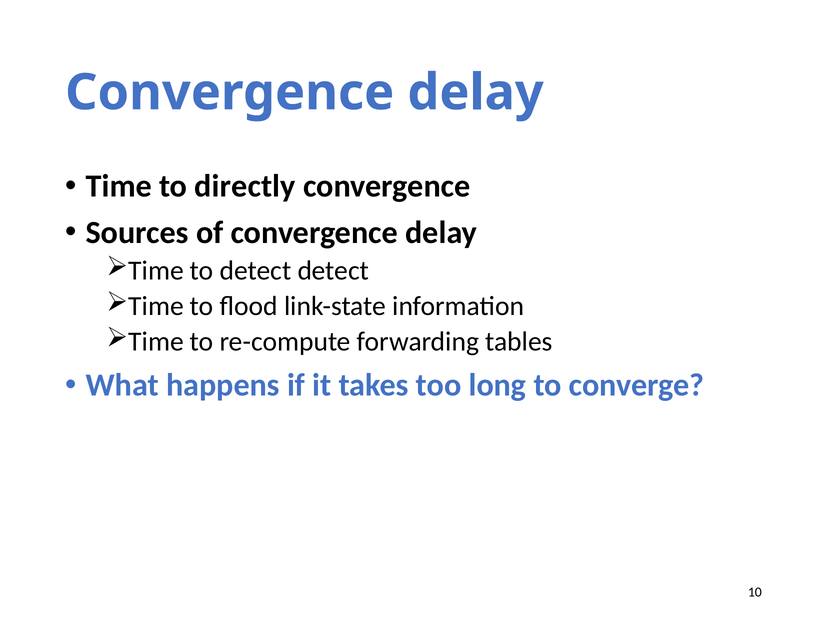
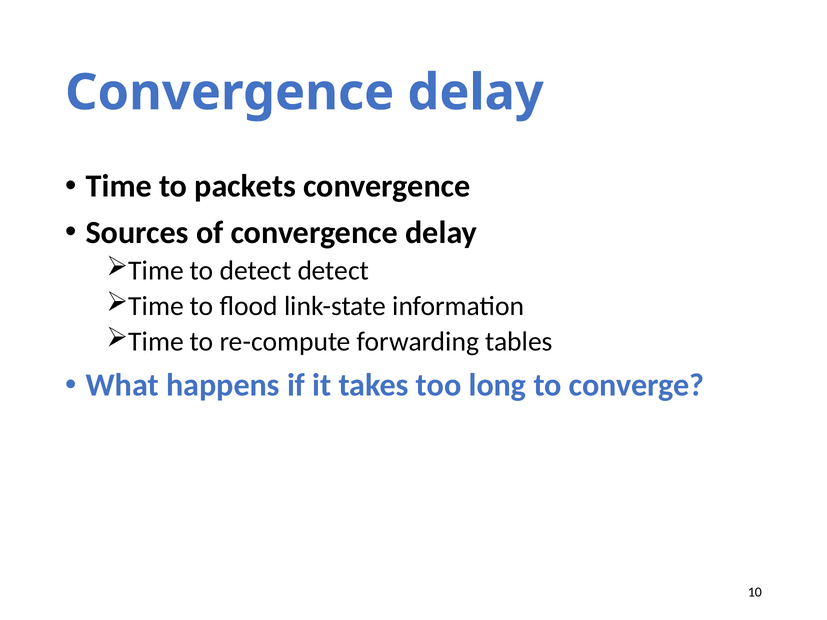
directly: directly -> packets (245, 186)
